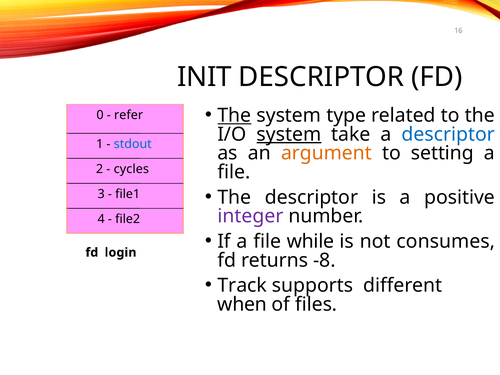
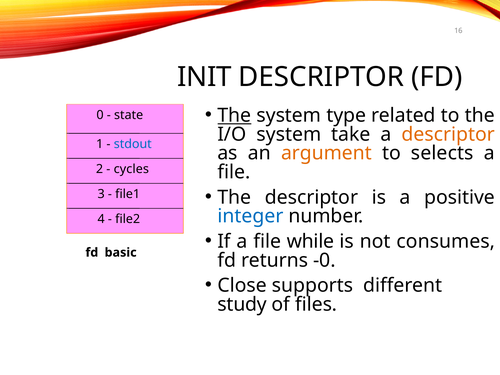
refer: refer -> state (129, 115)
system underline: present -> none (289, 134)
descriptor colour: blue -> orange (448, 134)
setting: setting -> selects (442, 153)
integer colour: purple -> blue (250, 216)
login: login -> basic (121, 252)
-8: -8 -> -0 (324, 260)
Track: Track -> Close (242, 285)
when: when -> study (242, 304)
